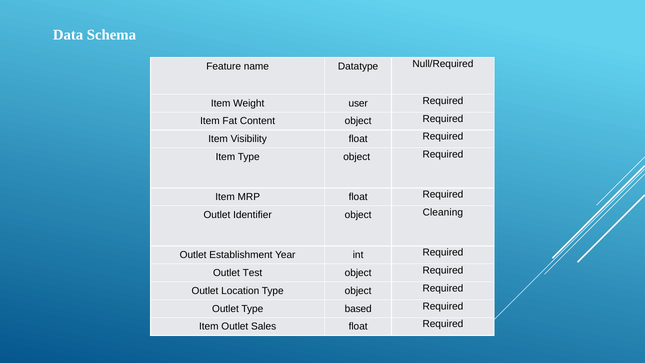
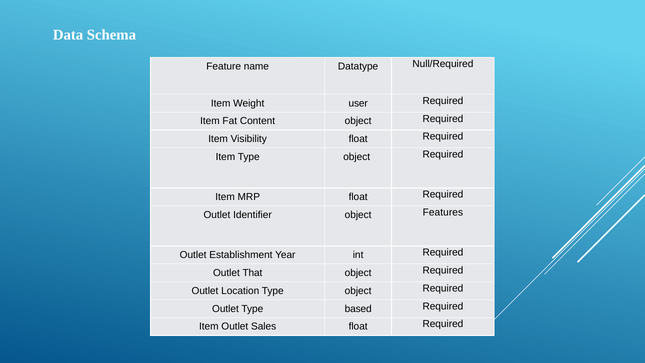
Cleaning: Cleaning -> Features (443, 212)
Test: Test -> That (252, 273)
